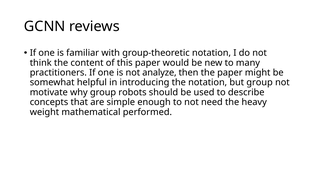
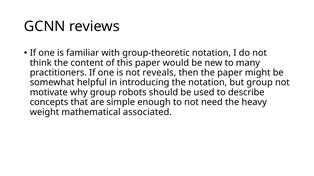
analyze: analyze -> reveals (159, 73)
performed: performed -> associated (147, 112)
